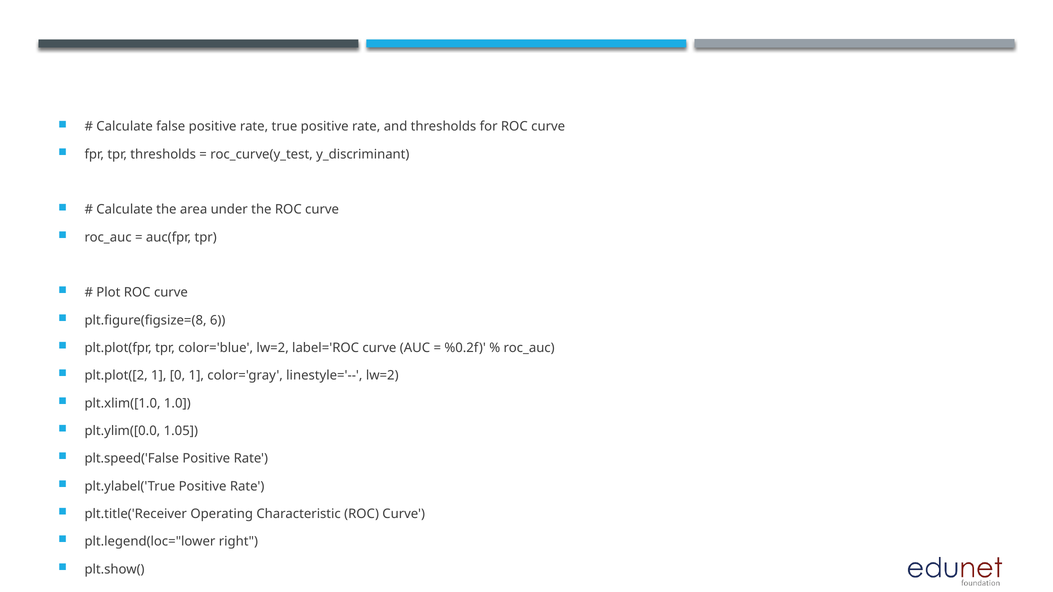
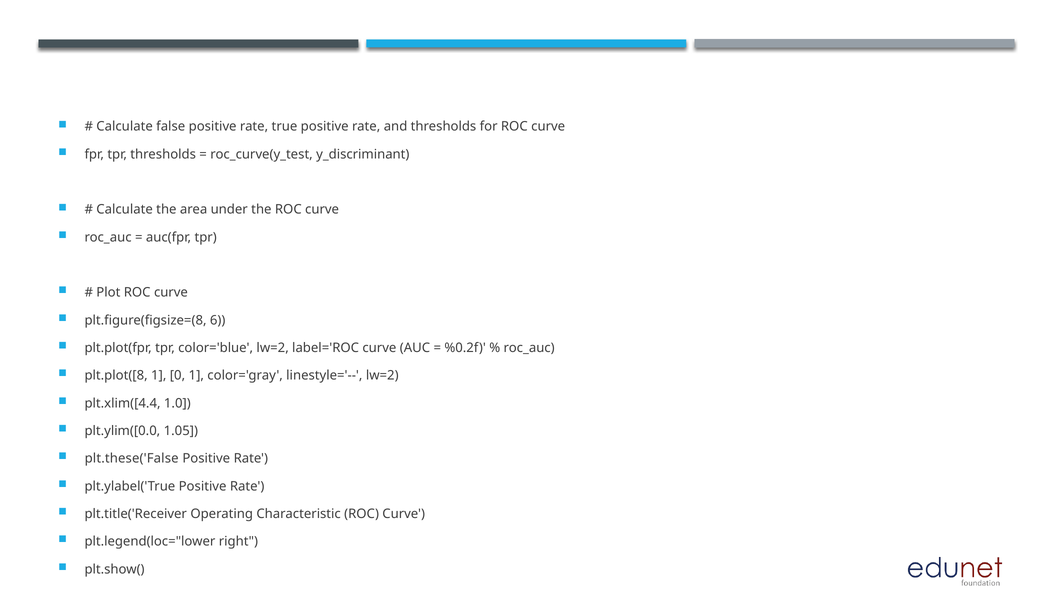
plt.plot([2: plt.plot([2 -> plt.plot([8 (116, 376)
plt.xlim([1.0: plt.xlim([1.0 -> plt.xlim([4.4 (123, 403)
plt.speed('False: plt.speed('False -> plt.these('False (132, 459)
